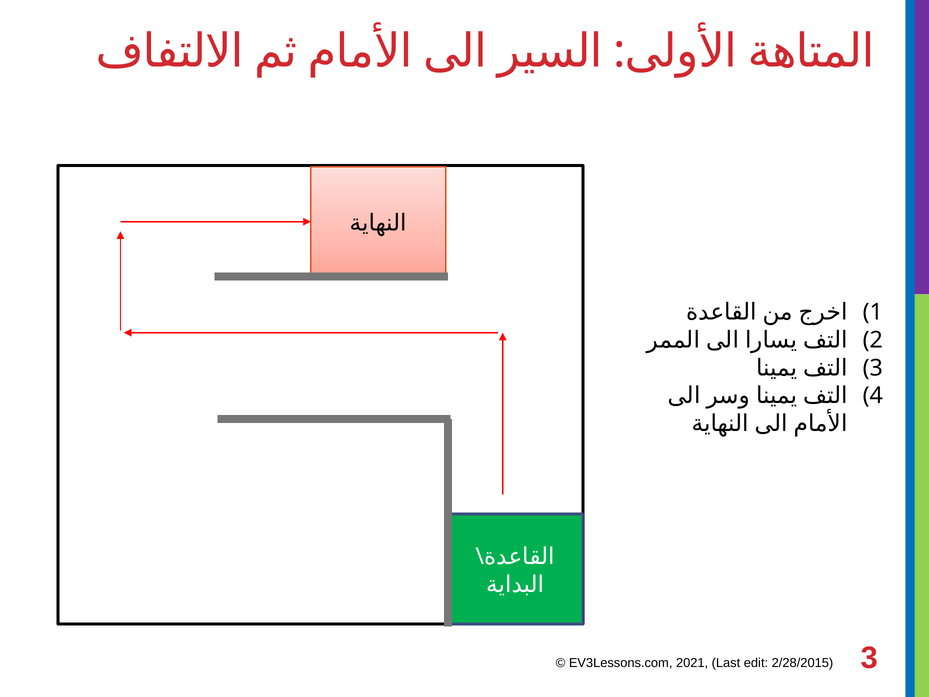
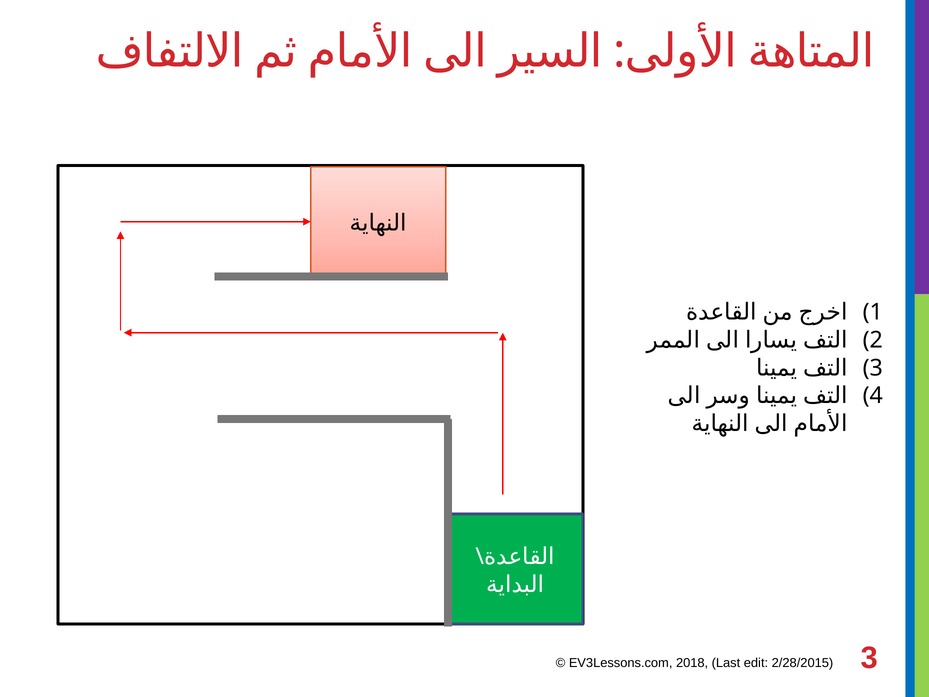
2021: 2021 -> 2018 (692, 663)
